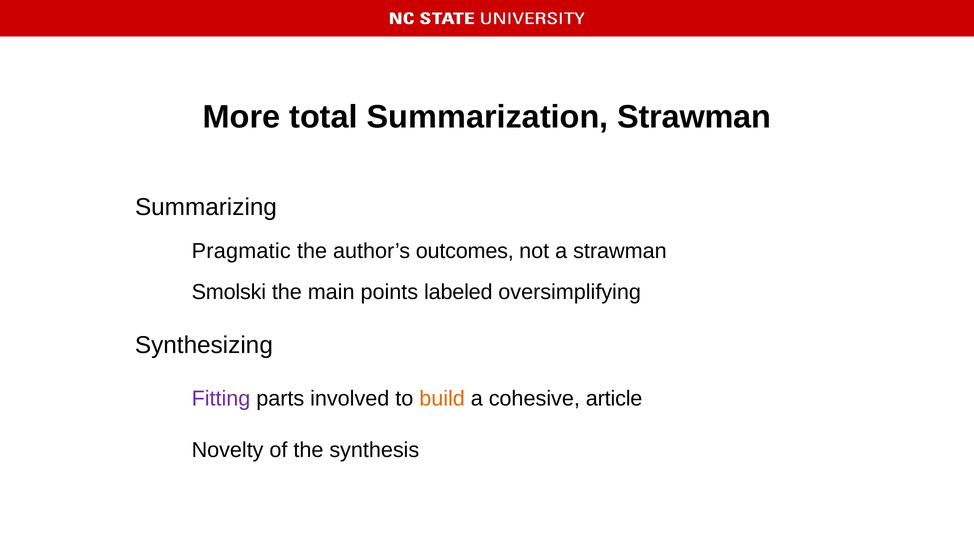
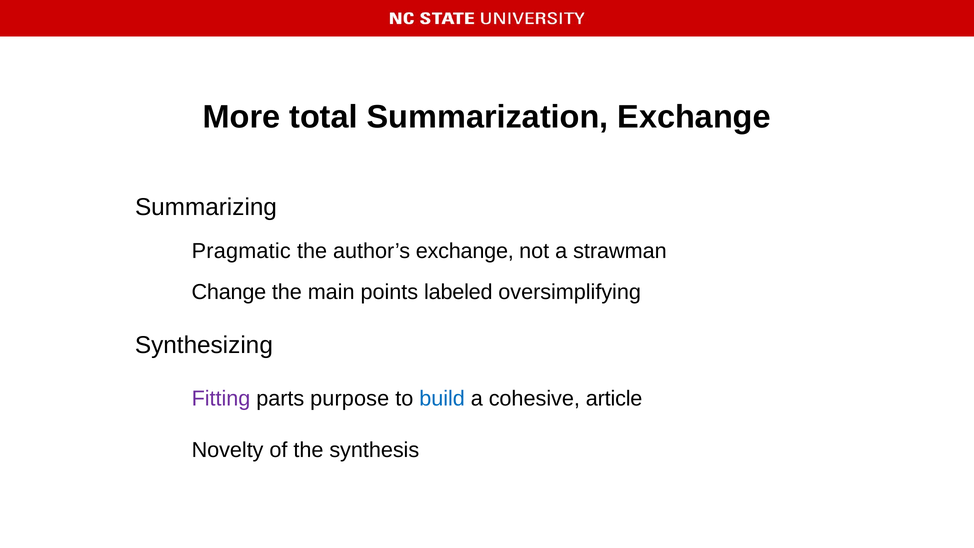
Summarization Strawman: Strawman -> Exchange (694, 117)
author’s outcomes: outcomes -> exchange (465, 251)
Smolski: Smolski -> Change (229, 292)
involved: involved -> purpose (350, 398)
build colour: orange -> blue (442, 398)
